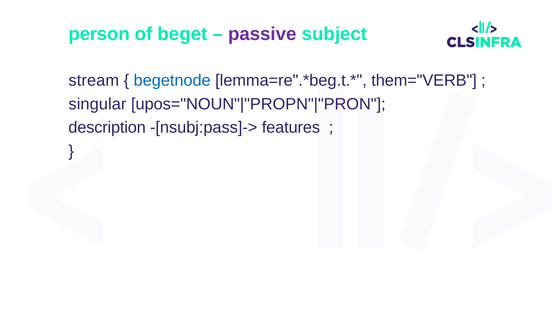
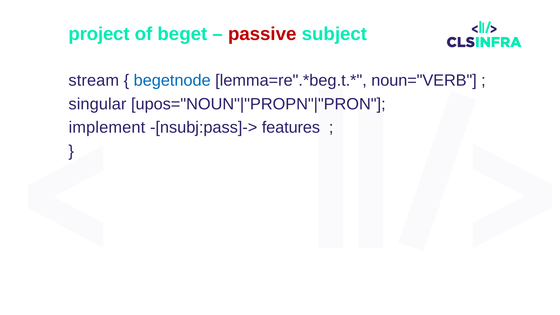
person: person -> project (99, 34)
passive colour: purple -> red (262, 34)
them="VERB: them="VERB -> noun="VERB (424, 81)
description: description -> implement (107, 127)
